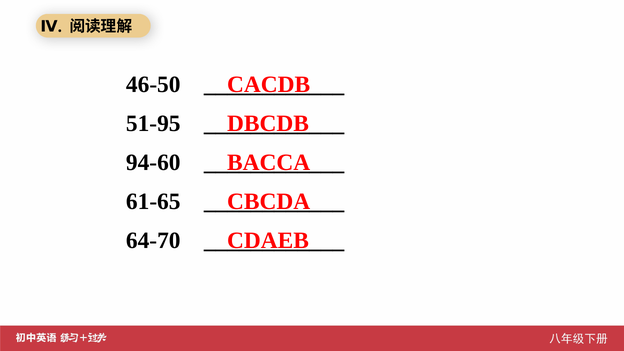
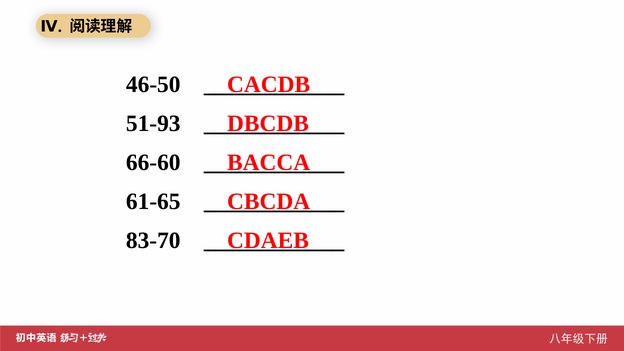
51-95: 51-95 -> 51-93 (153, 124)
94-60: 94-60 -> 66-60 (153, 163)
64-70: 64-70 -> 83-70 (153, 241)
